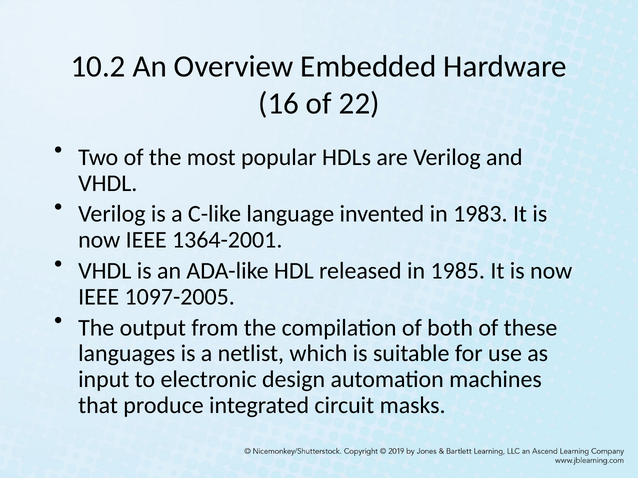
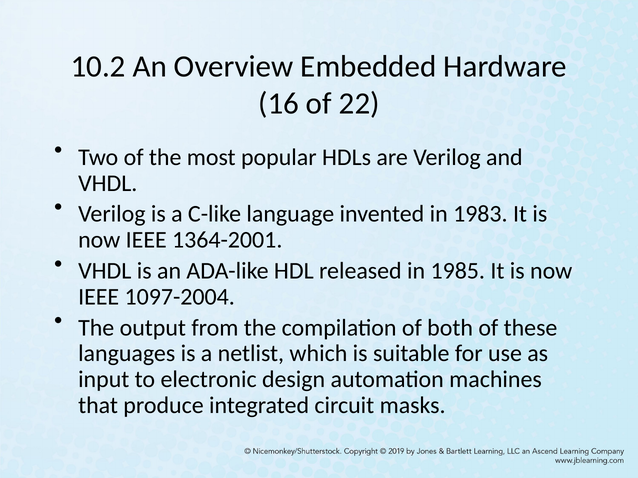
1097-2005: 1097-2005 -> 1097-2004 (180, 297)
